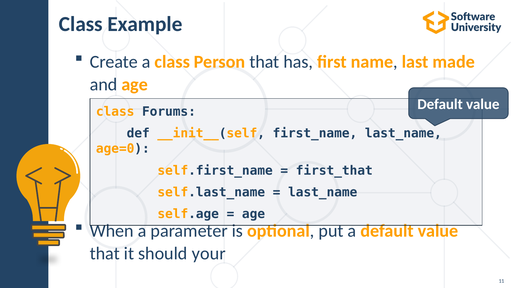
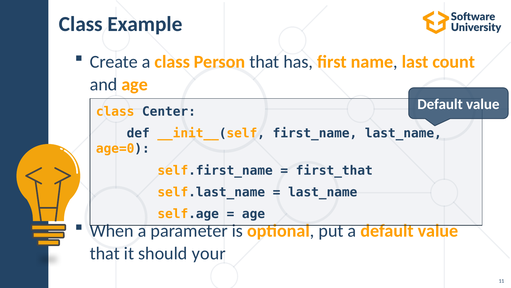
made: made -> count (454, 62)
Forums: Forums -> Center (169, 111)
